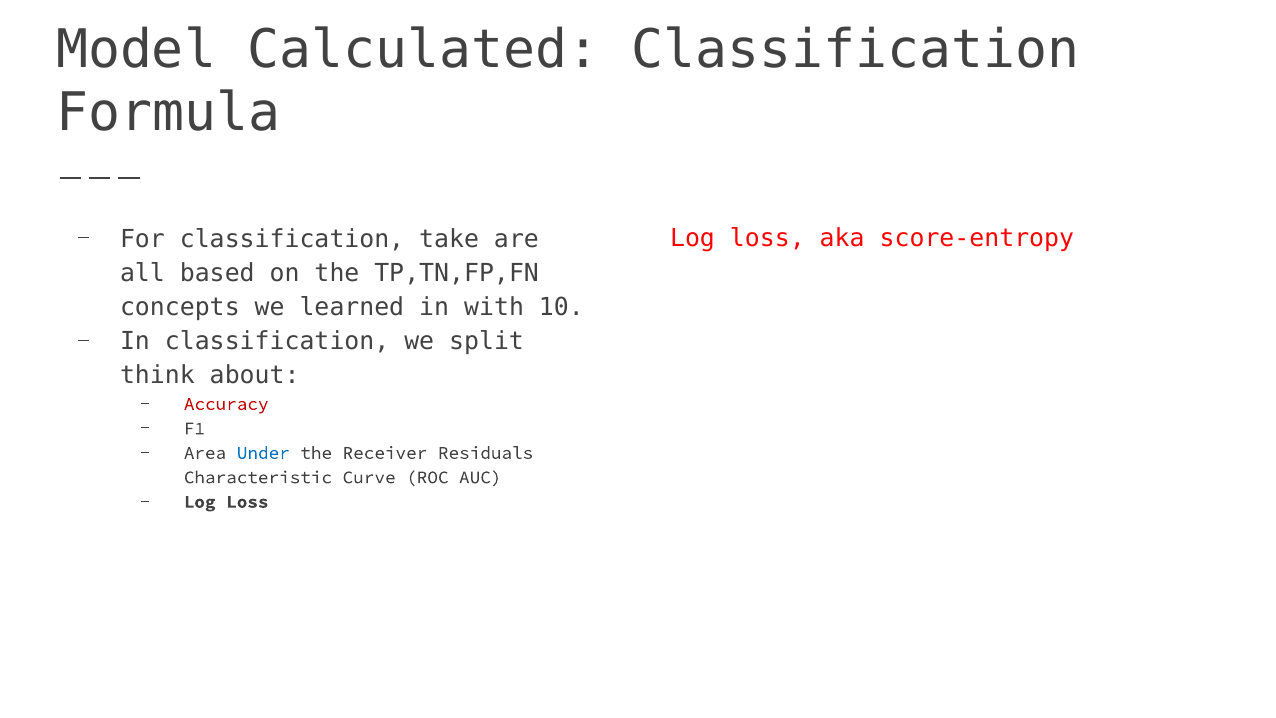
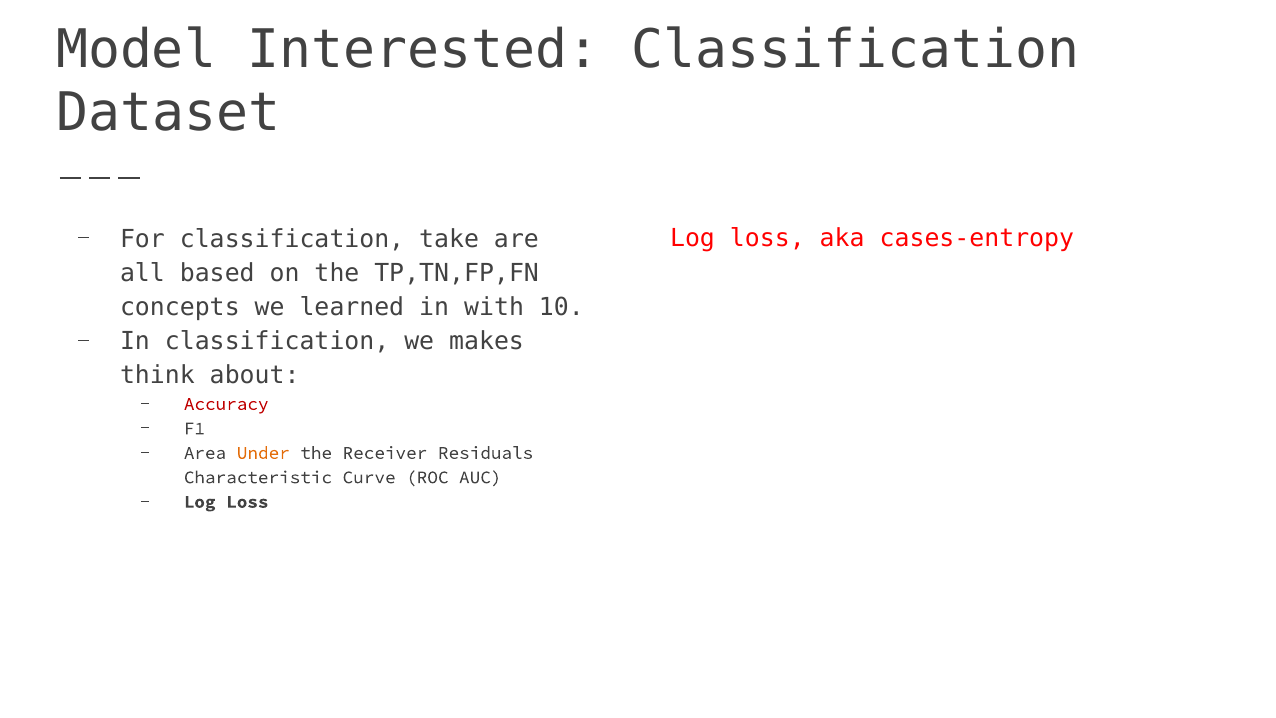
Calculated: Calculated -> Interested (424, 50)
Formula: Formula -> Dataset (168, 113)
score-entropy: score-entropy -> cases-entropy (977, 239)
split: split -> makes (487, 341)
Under colour: blue -> orange (263, 453)
